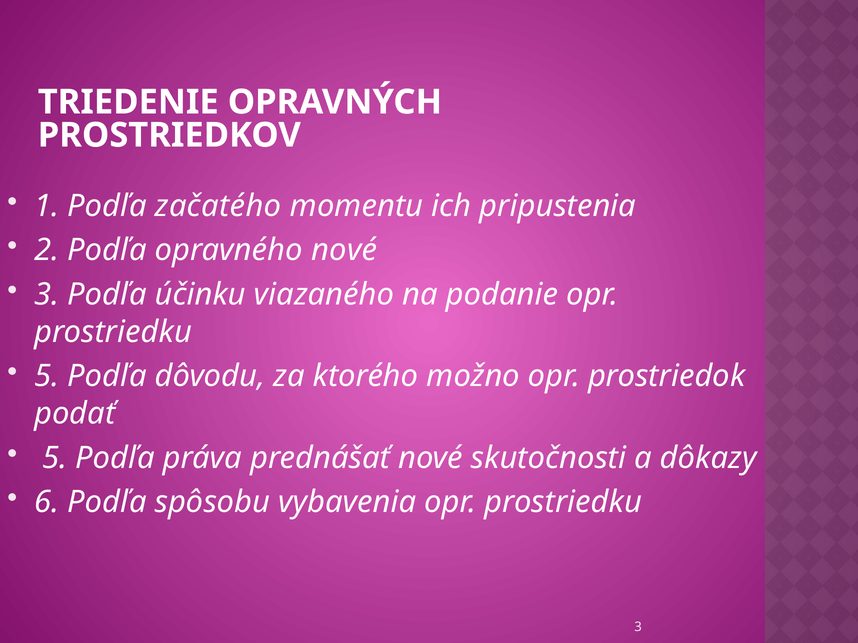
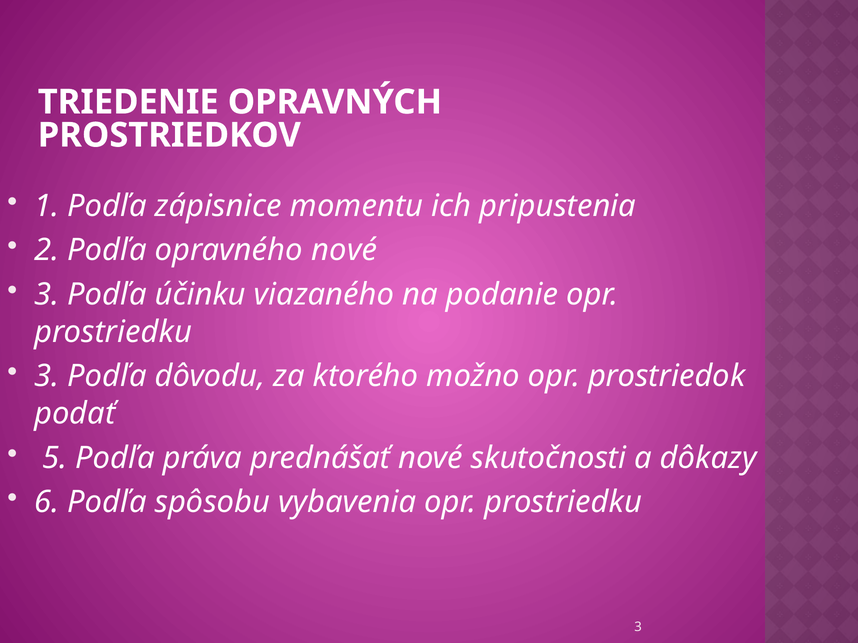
začatého: začatého -> zápisnice (218, 206)
5: 5 -> 3 (47, 377)
